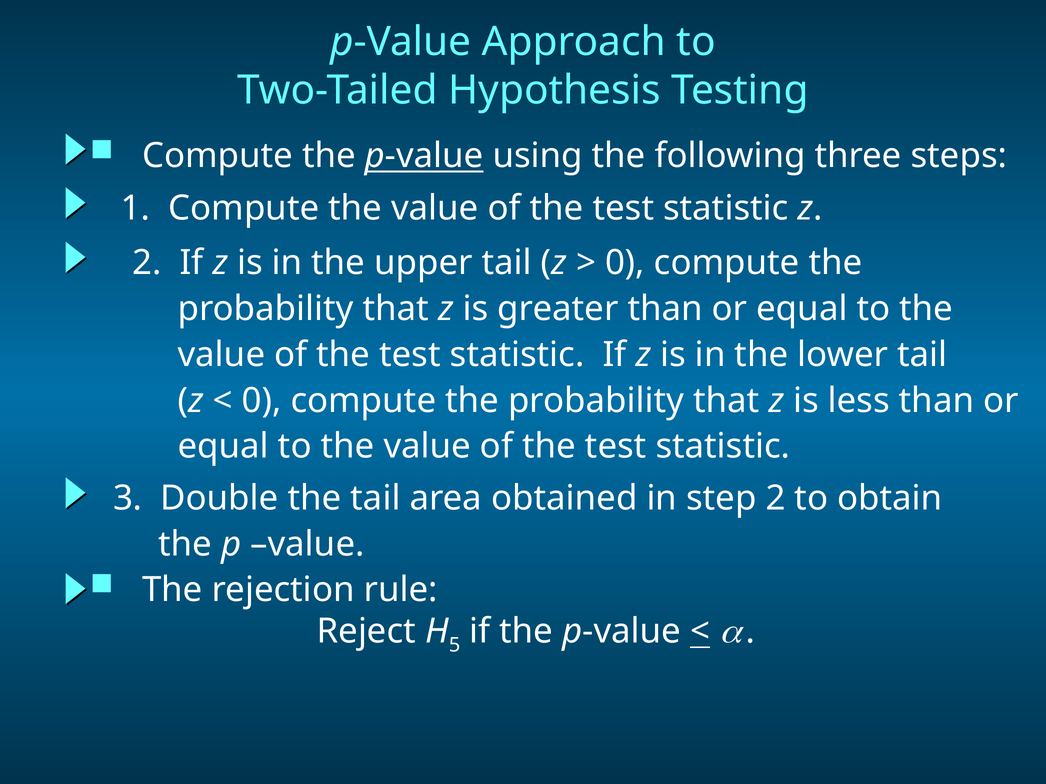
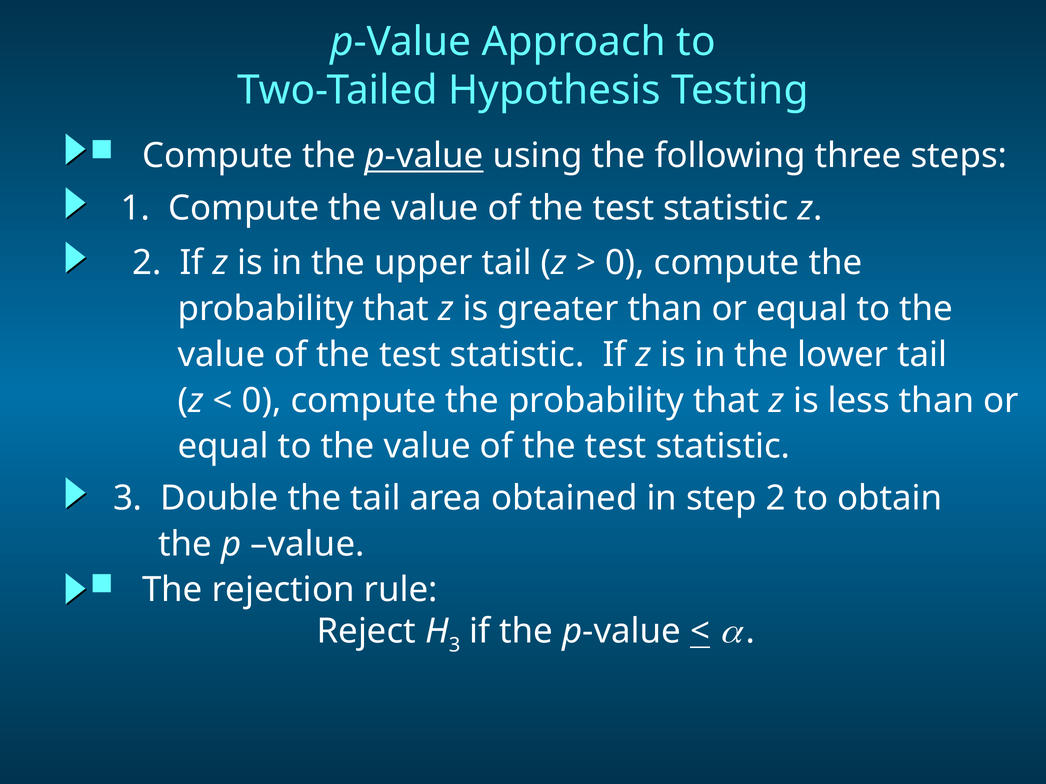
5: 5 -> 3 (455, 645)
